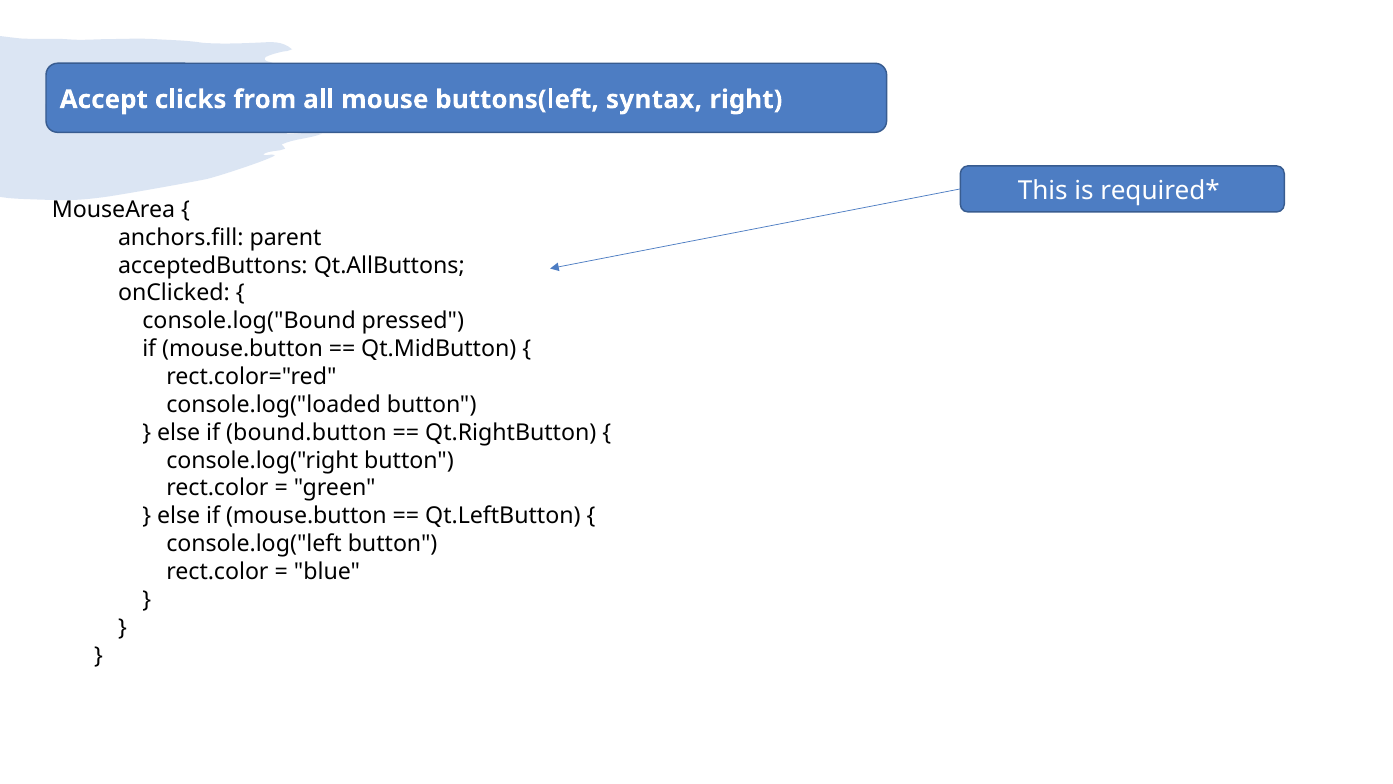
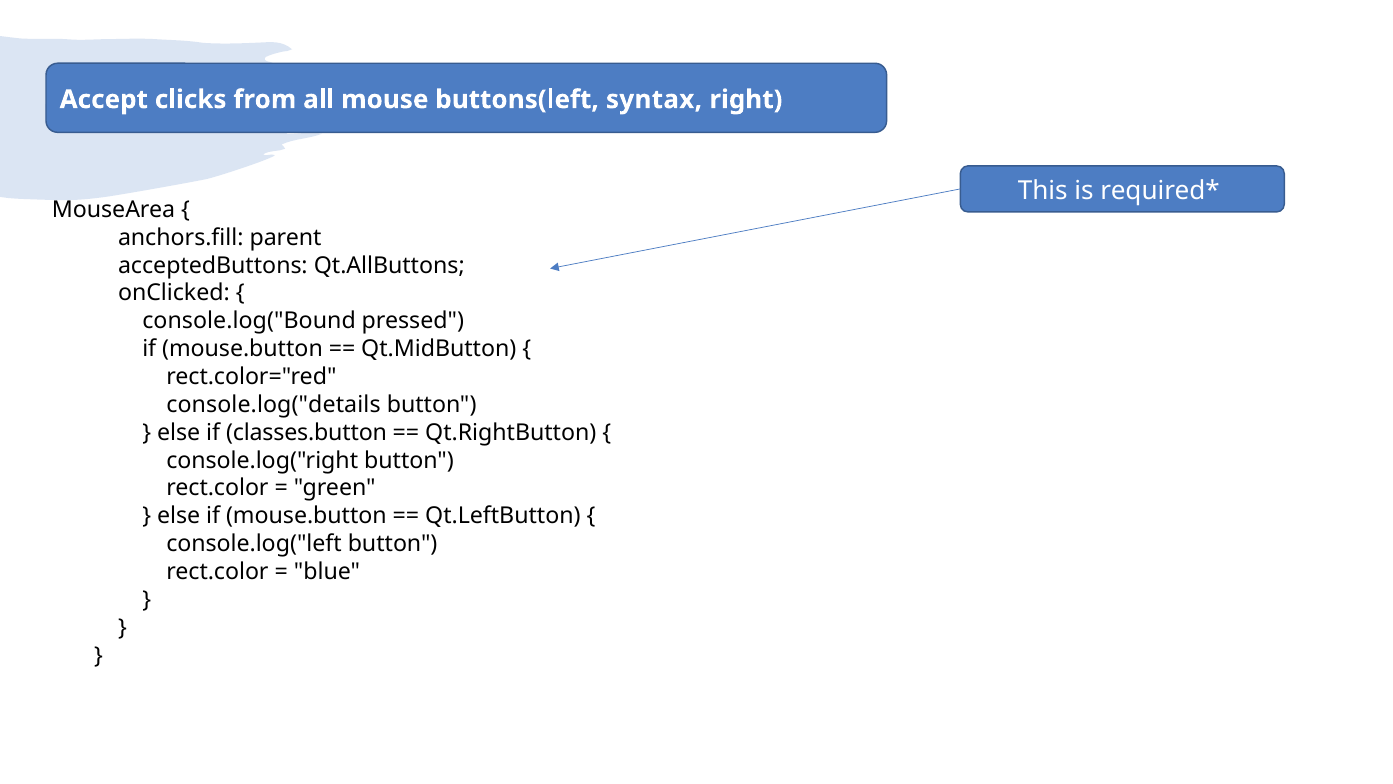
console.log("loaded: console.log("loaded -> console.log("details (273, 404)
bound.button: bound.button -> classes.button (306, 432)
